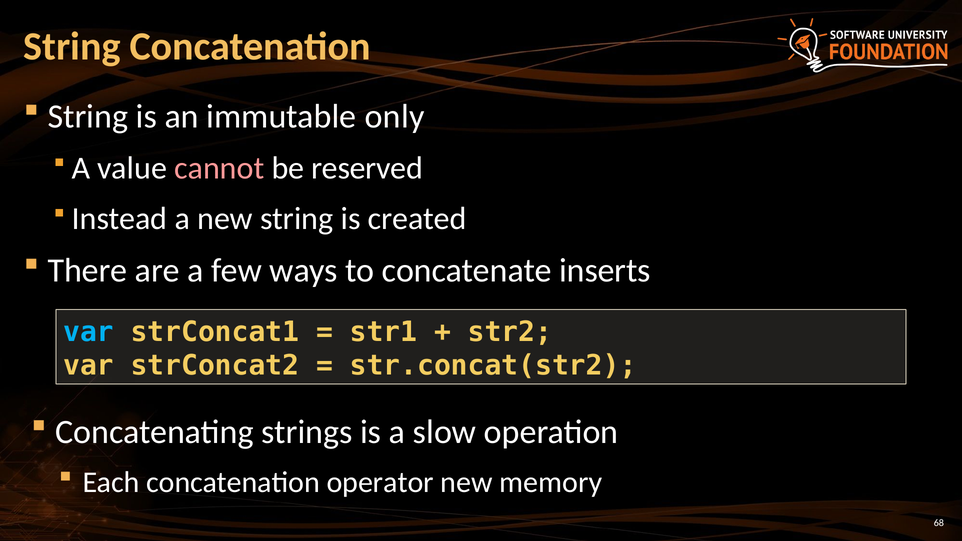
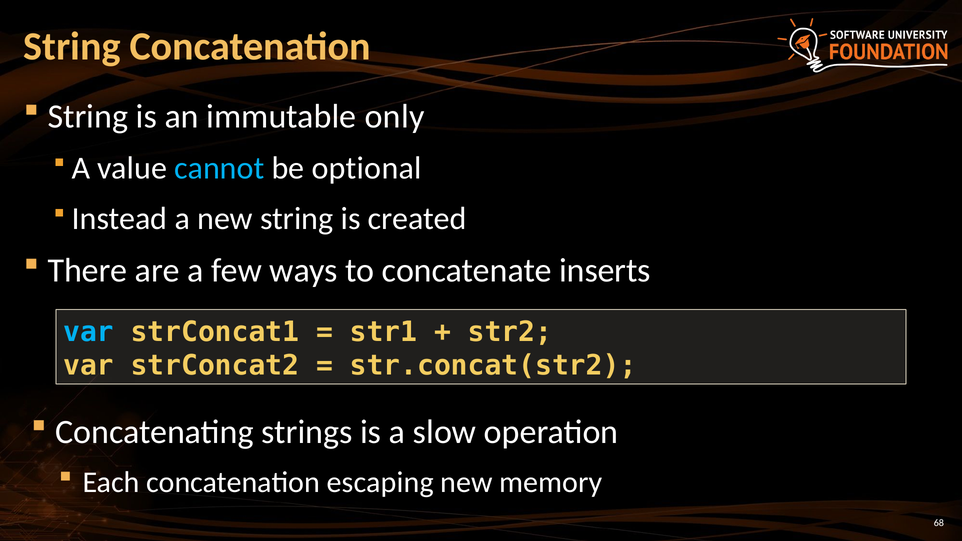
cannot colour: pink -> light blue (219, 168)
reserved: reserved -> optional (367, 168)
operator: operator -> escaping (380, 483)
